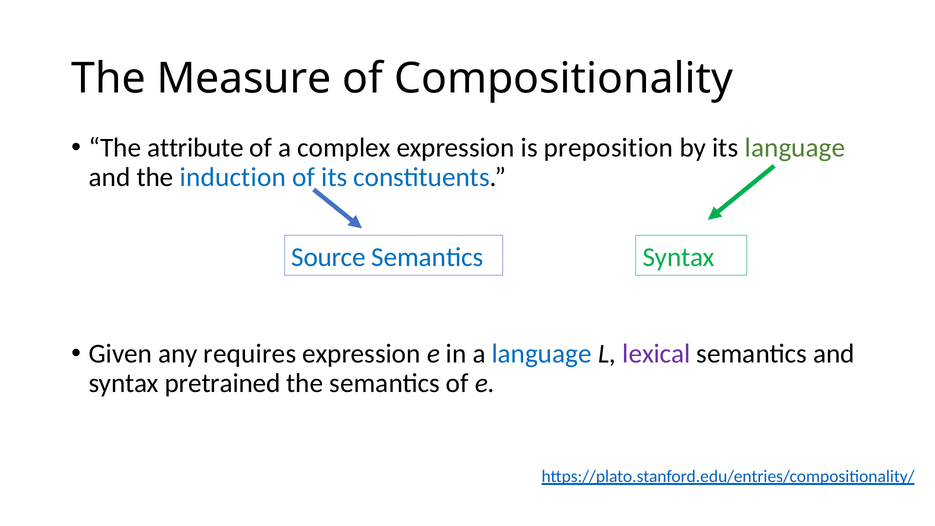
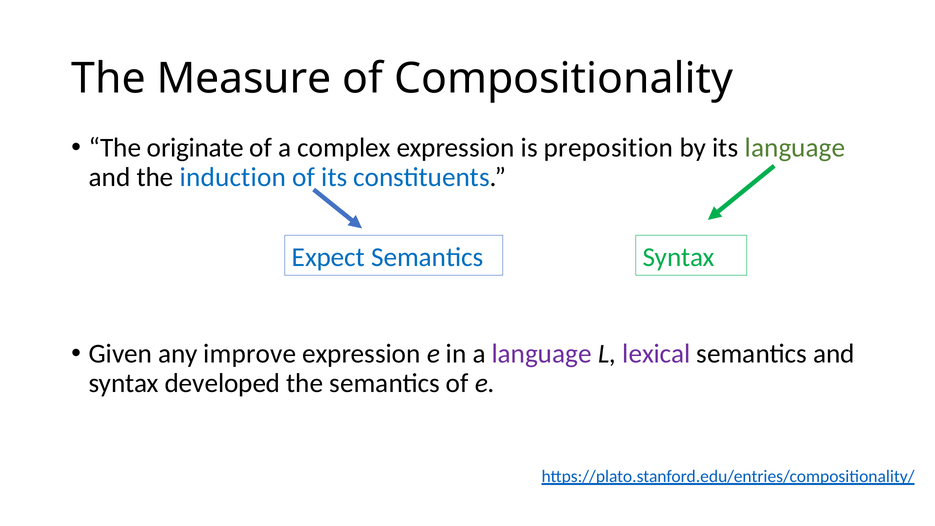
attribute: attribute -> originate (195, 148)
Source: Source -> Expect (328, 257)
requires: requires -> improve (250, 354)
language colour: blue -> purple (542, 354)
pretrained: pretrained -> developed (223, 383)
